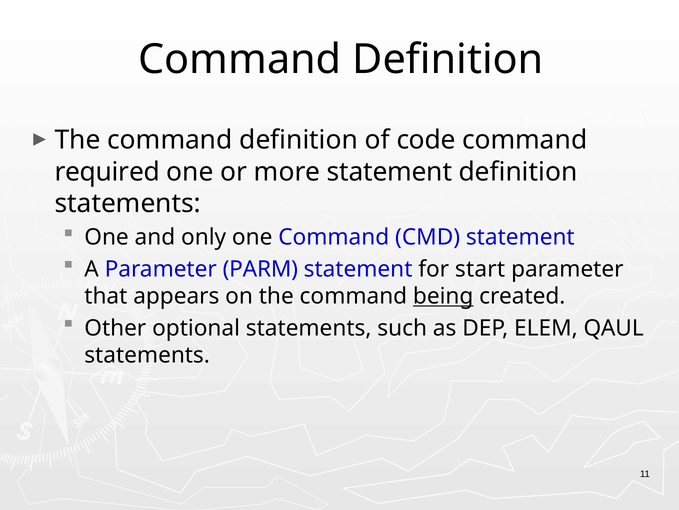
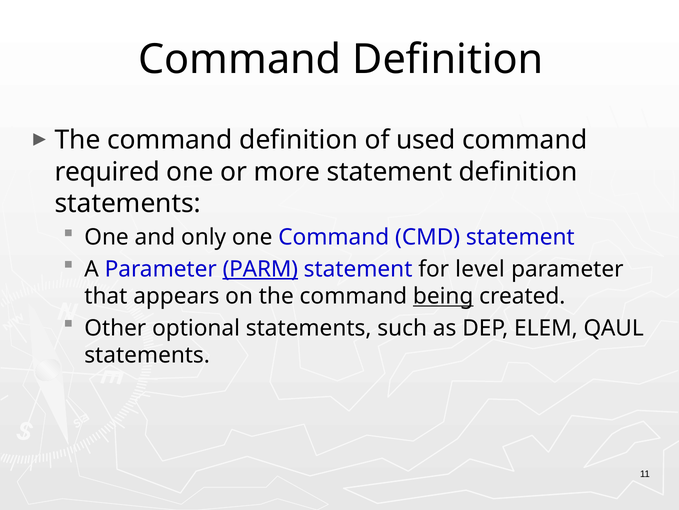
code: code -> used (426, 140)
PARM underline: none -> present (260, 269)
start: start -> level (480, 269)
